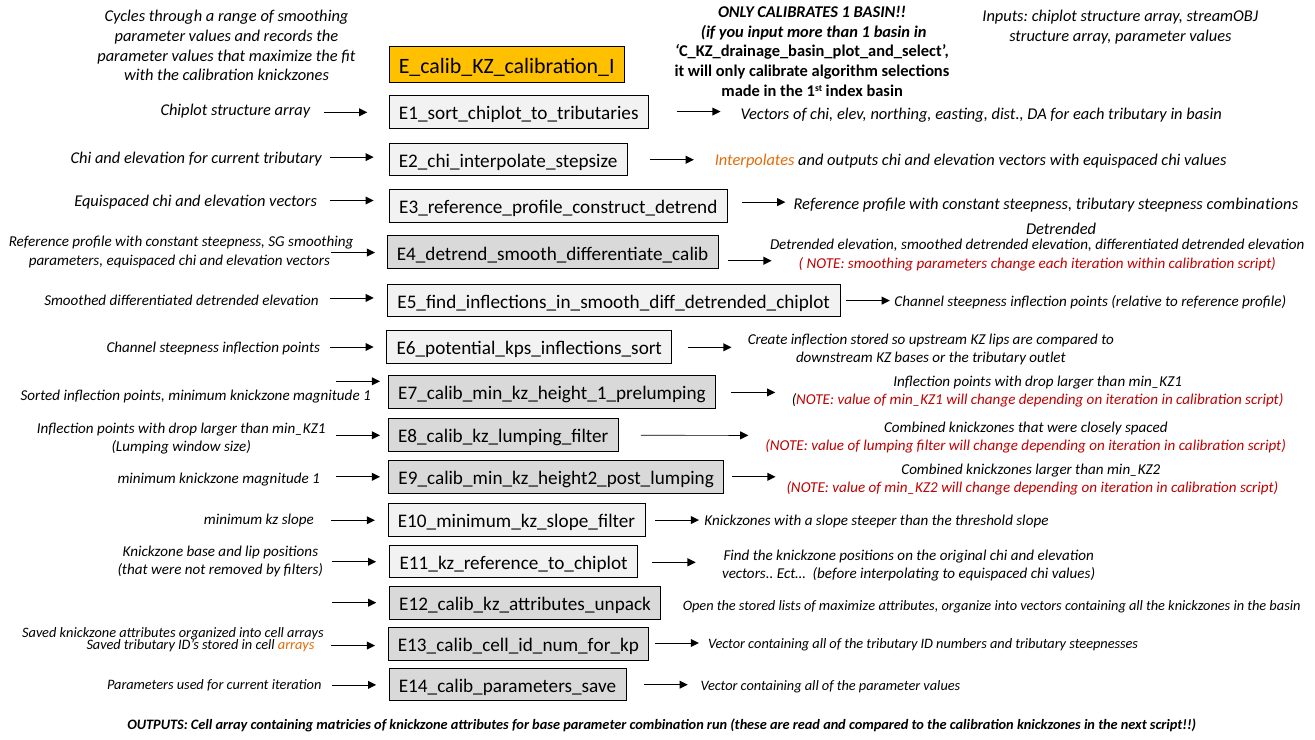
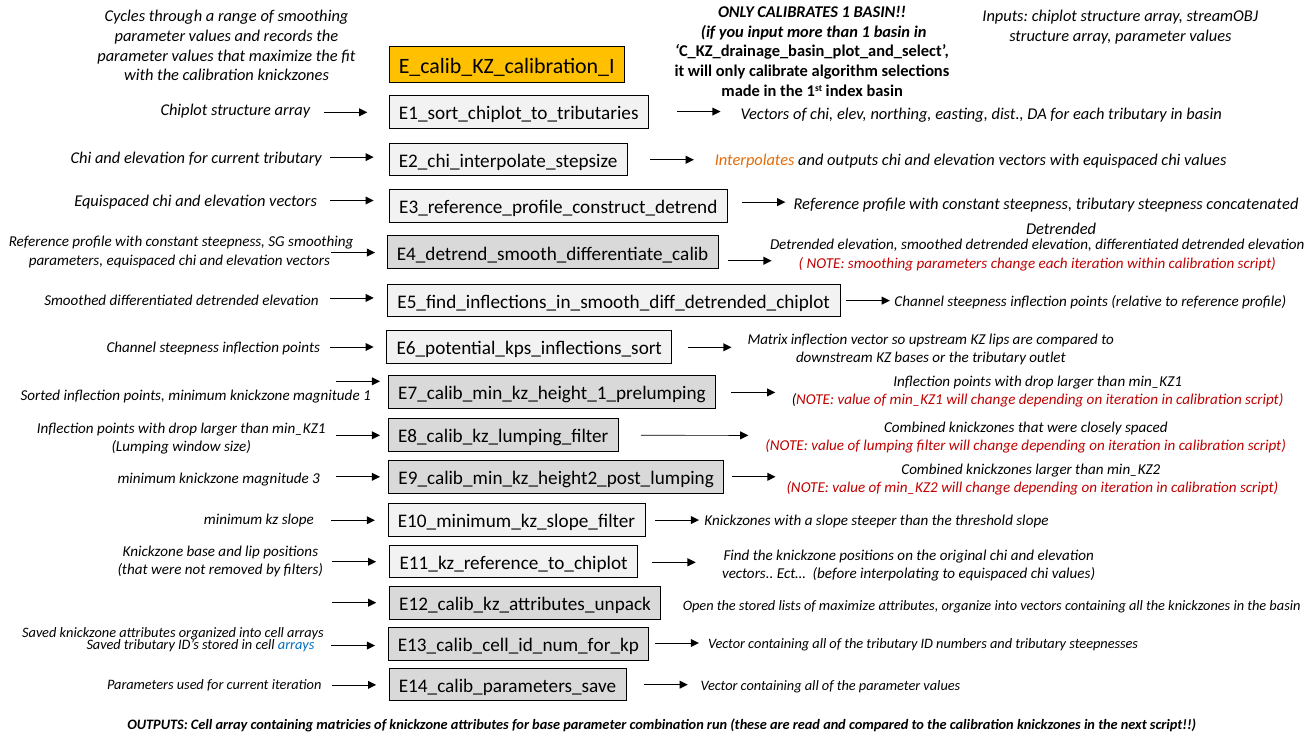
combinations: combinations -> concatenated (1252, 204)
Create: Create -> Matrix (768, 339)
inflection stored: stored -> vector (870, 339)
1: 1 -> 3 (316, 479)
arrays colour: orange -> blue (296, 645)
